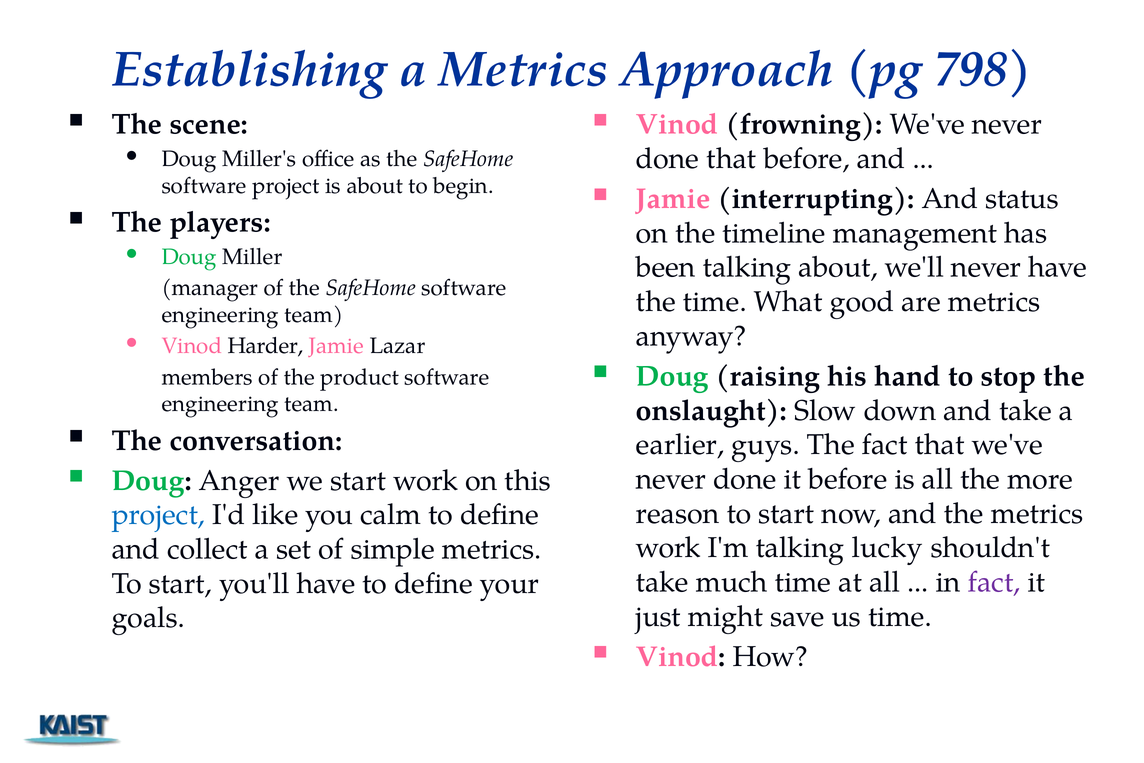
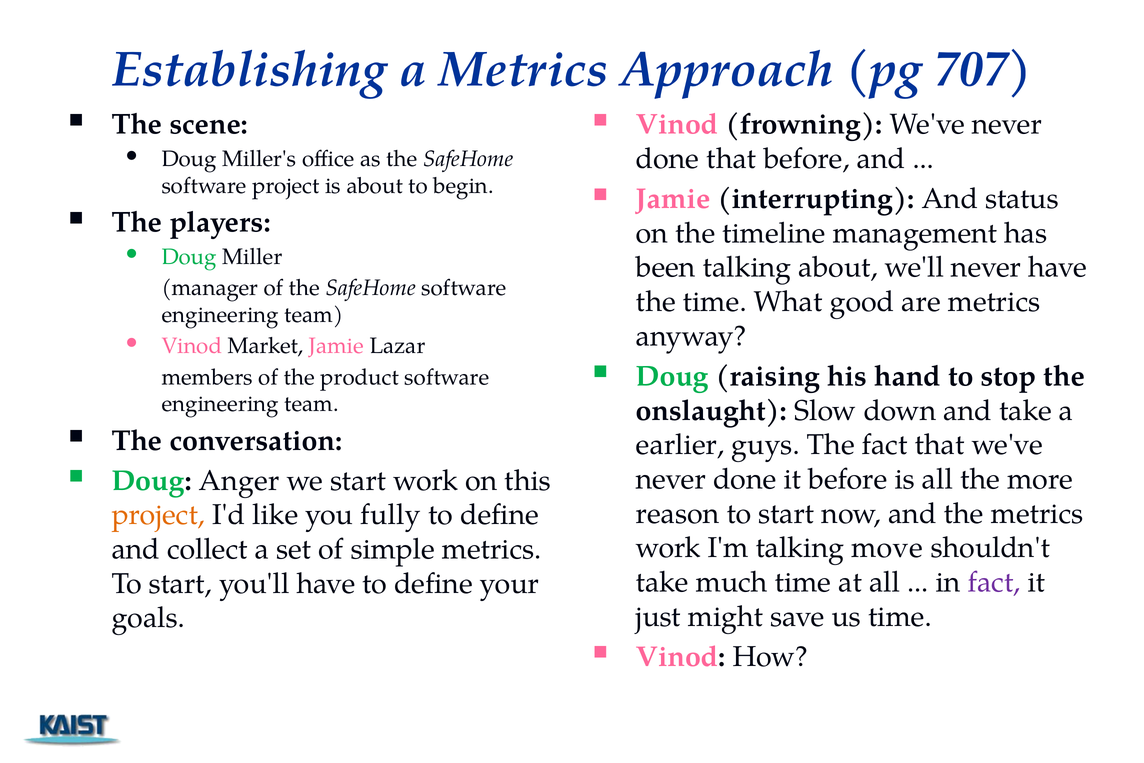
798: 798 -> 707 (983, 69)
Harder: Harder -> Market (266, 346)
project colour: blue -> orange (158, 515)
calm: calm -> fully (391, 515)
lucky: lucky -> move (887, 548)
